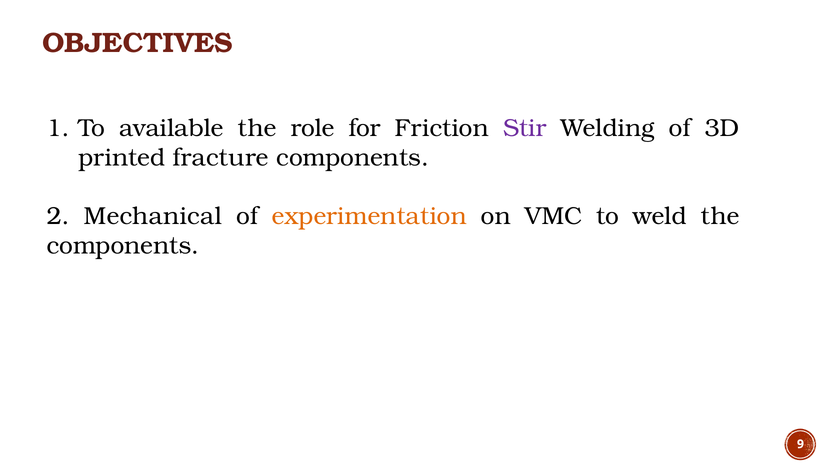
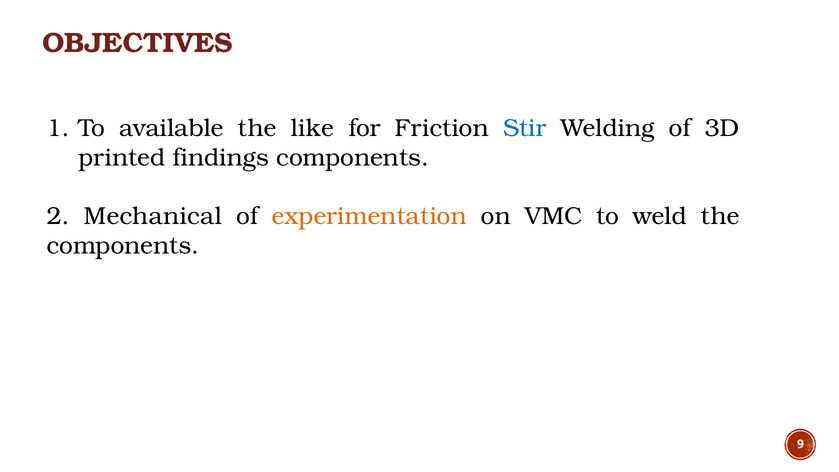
role: role -> like (312, 128)
Stir colour: purple -> blue (525, 128)
fracture: fracture -> findings (221, 157)
